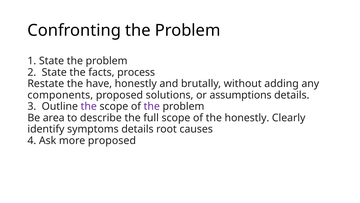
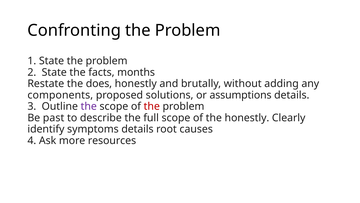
process: process -> months (136, 72)
have: have -> does (99, 84)
the colour: purple -> red (152, 106)
area: area -> past (54, 118)
more proposed: proposed -> resources (112, 140)
